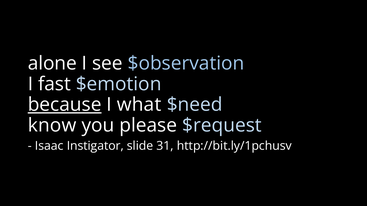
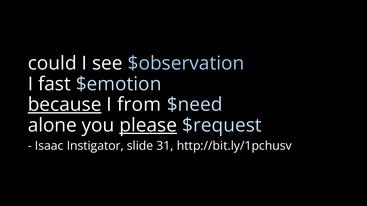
alone: alone -> could (52, 64)
what: what -> from (139, 105)
know: know -> alone (52, 126)
please underline: none -> present (148, 126)
